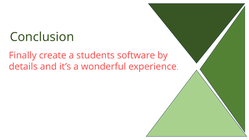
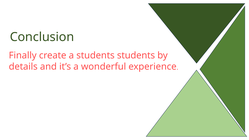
students software: software -> students (136, 55)
